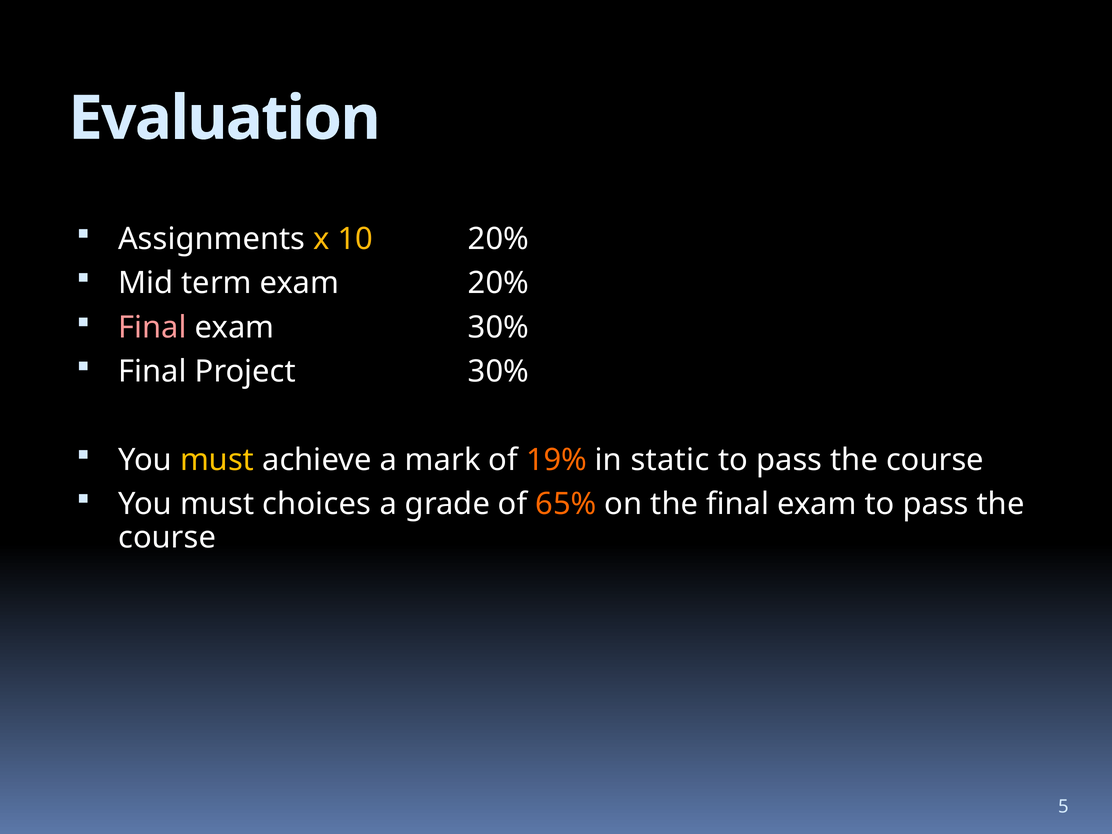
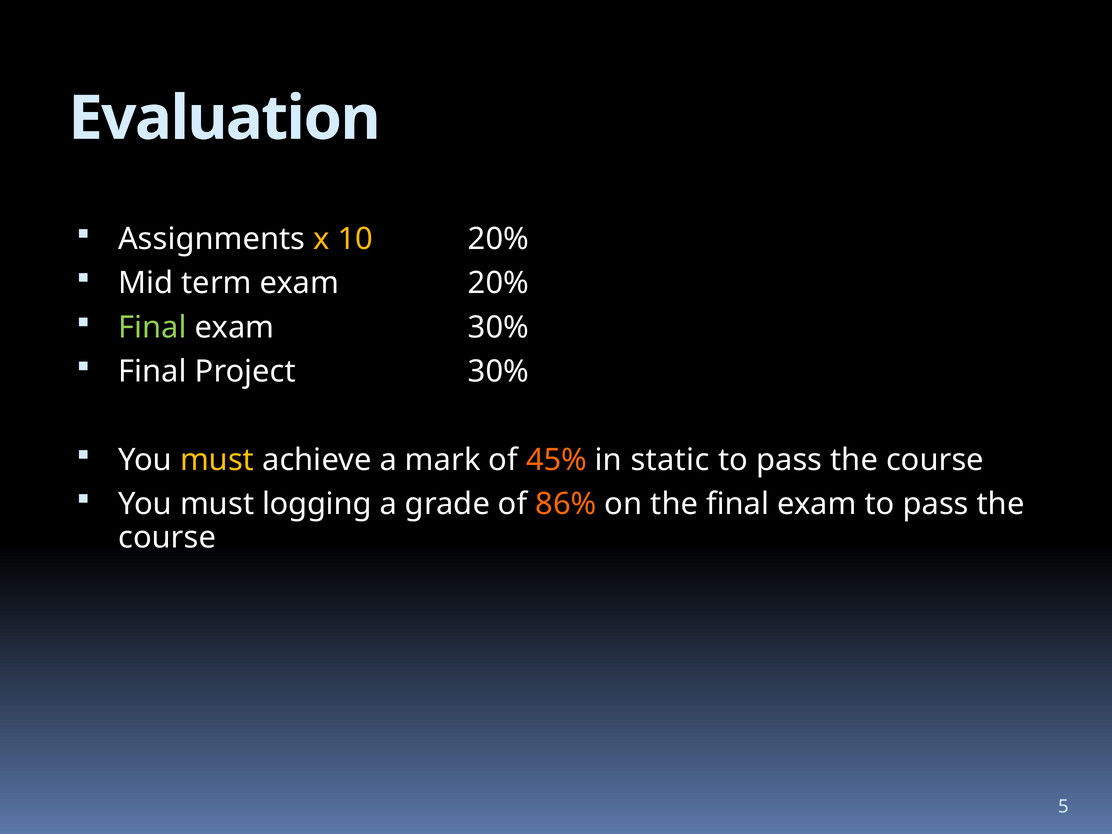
Final colour: pink -> light green (152, 327)
19%: 19% -> 45% (557, 460)
choices: choices -> logging (317, 504)
65%: 65% -> 86% (566, 504)
